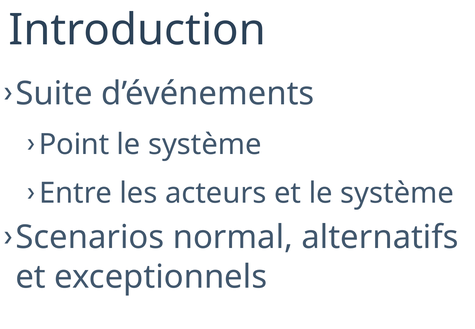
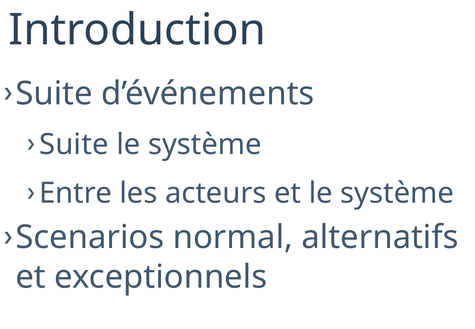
Point: Point -> Suite (74, 144)
